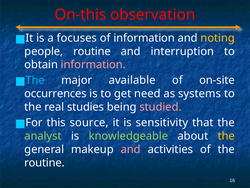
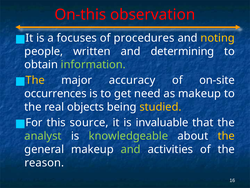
of information: information -> procedures (144, 38)
people routine: routine -> written (92, 51)
interruption: interruption -> determining (182, 51)
information colour: pink -> light green (93, 65)
The colour: light blue -> yellow (35, 80)
available: available -> accuracy (132, 80)
as systems: systems -> makeup (200, 93)
studies: studies -> objects (86, 107)
studied colour: pink -> yellow (160, 107)
sensitivity: sensitivity -> invaluable (162, 122)
and colour: pink -> light green (131, 149)
routine: routine -> reason (44, 162)
